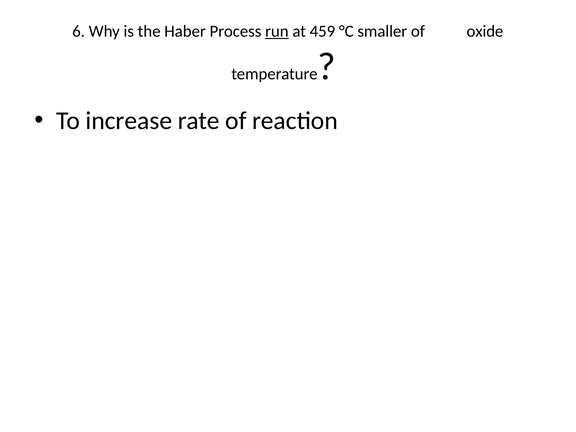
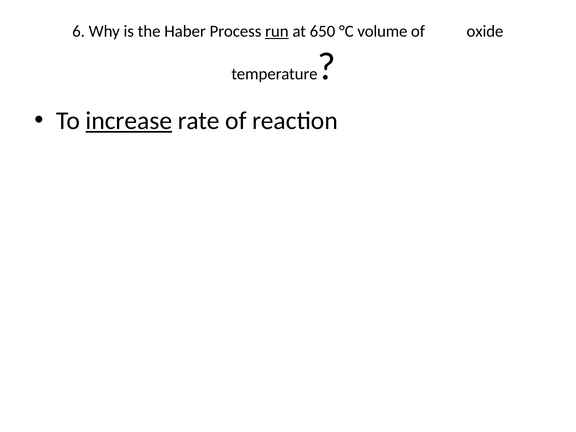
459: 459 -> 650 (322, 31)
smaller: smaller -> volume (382, 31)
increase underline: none -> present (129, 121)
